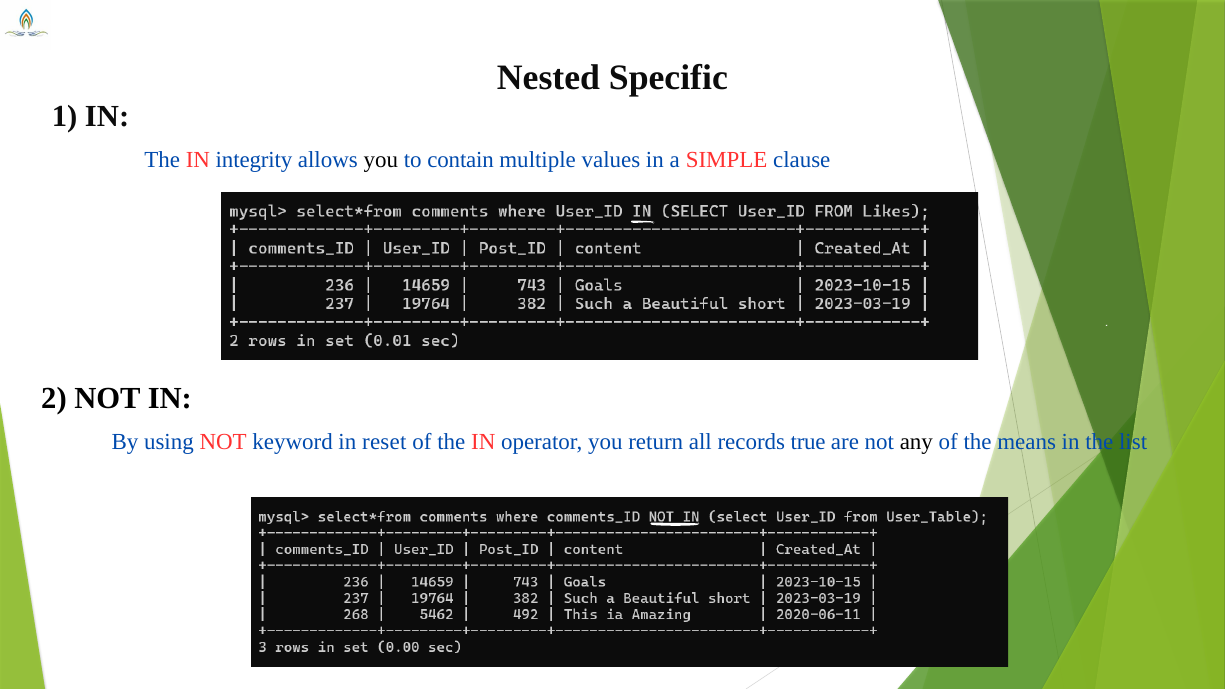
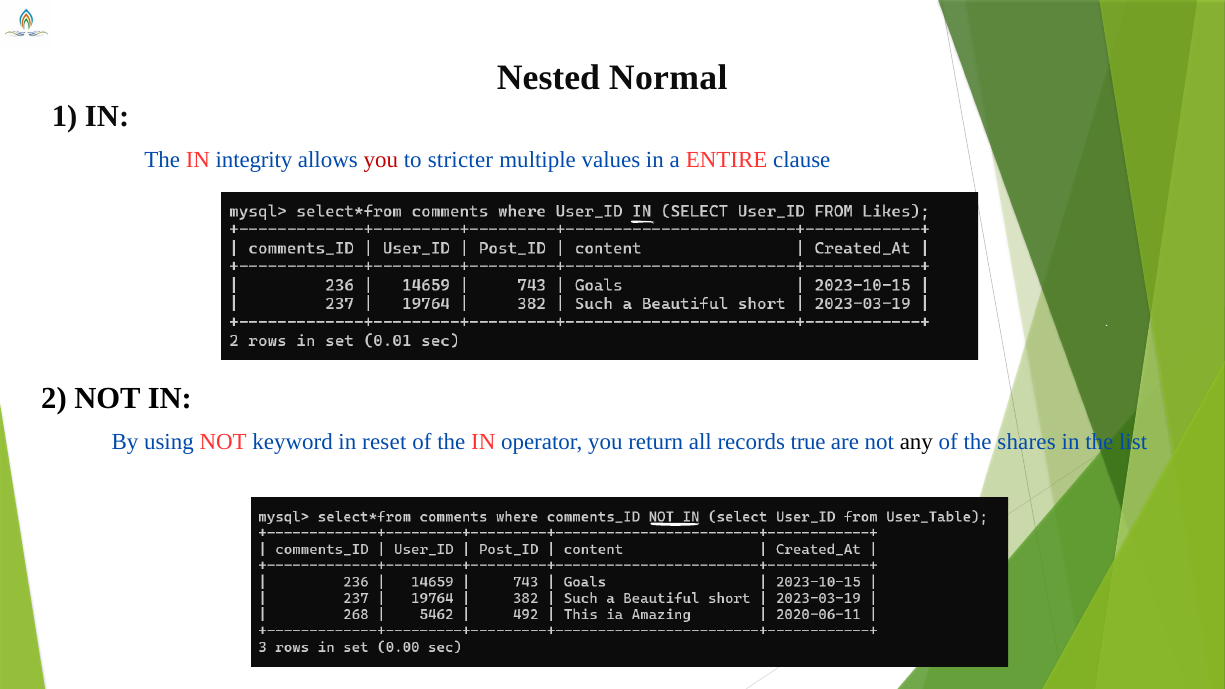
Specific: Specific -> Normal (668, 78)
you colour: black -> red (381, 160)
contain: contain -> stricter (460, 160)
SIMPLE: SIMPLE -> ENTIRE (727, 160)
means: means -> shares (1027, 442)
